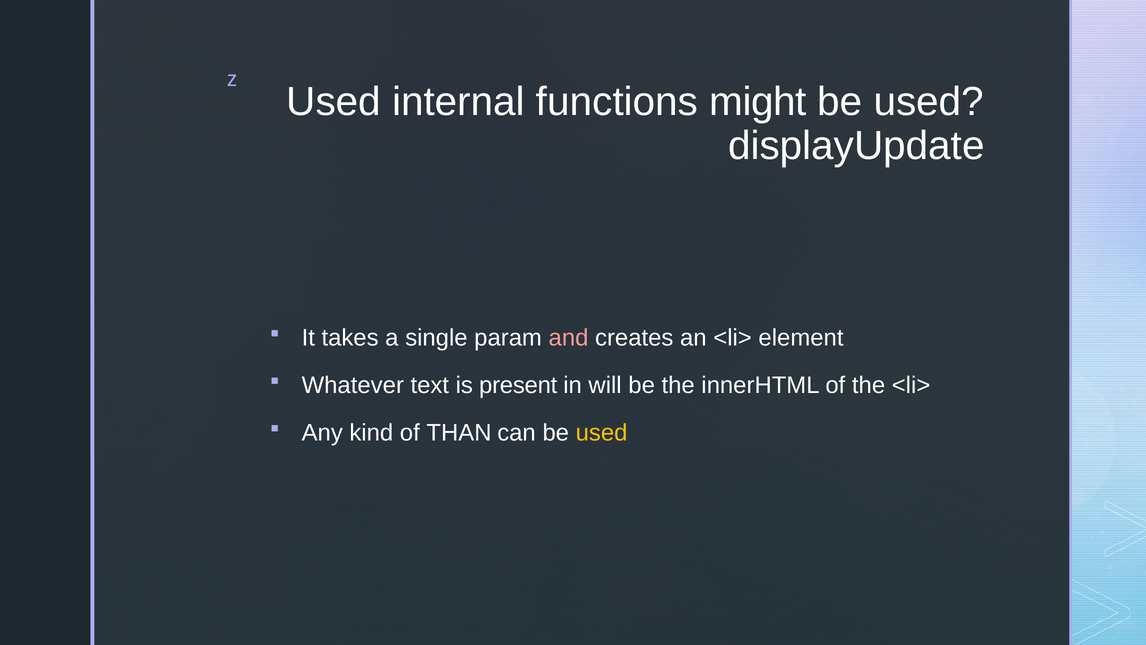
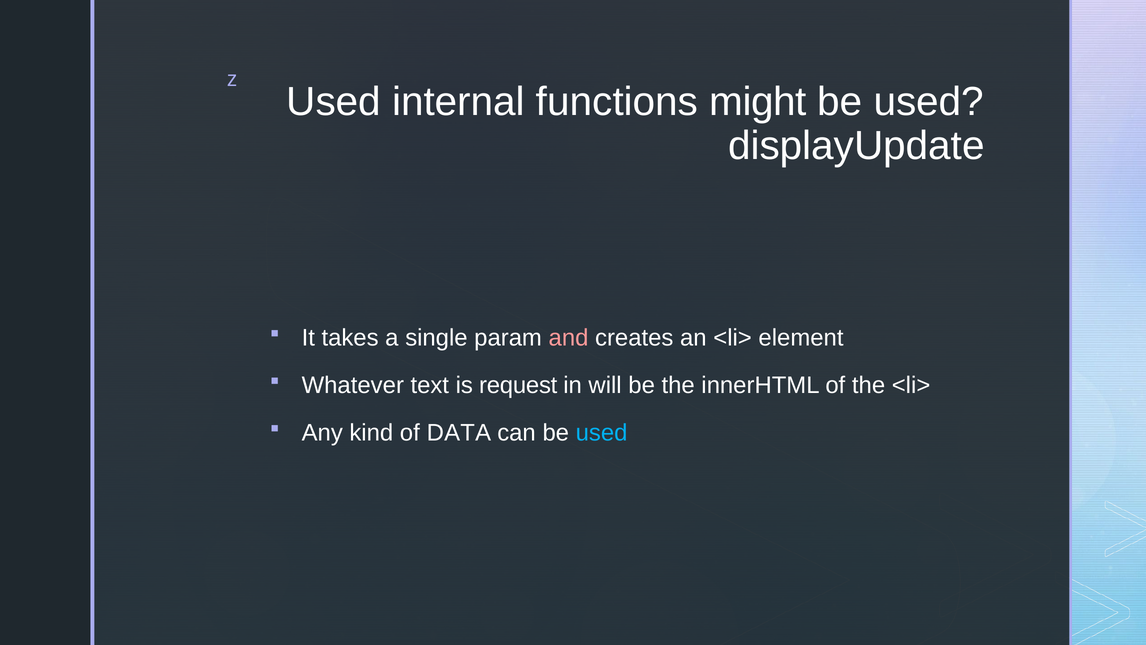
present: present -> request (518, 385)
THAN: THAN -> DATA (459, 433)
used colour: yellow -> light blue (602, 433)
